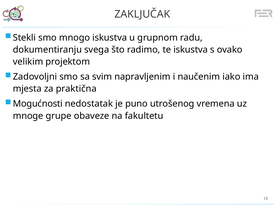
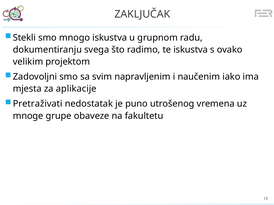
praktična: praktična -> aplikacije (76, 89)
Mogućnosti: Mogućnosti -> Pretraživati (38, 104)
